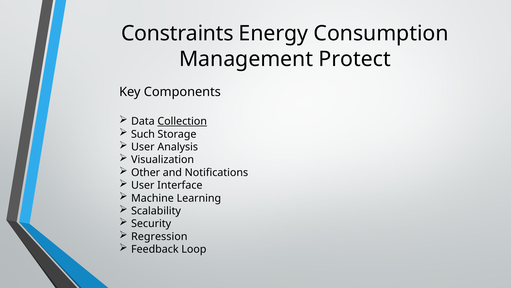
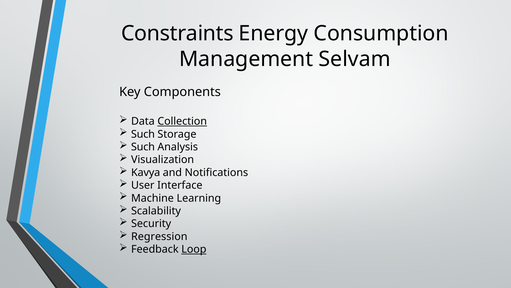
Protect: Protect -> Selvam (355, 59)
User: User -> Such (143, 147)
Other: Other -> Kavya (146, 172)
Loop underline: none -> present (194, 249)
